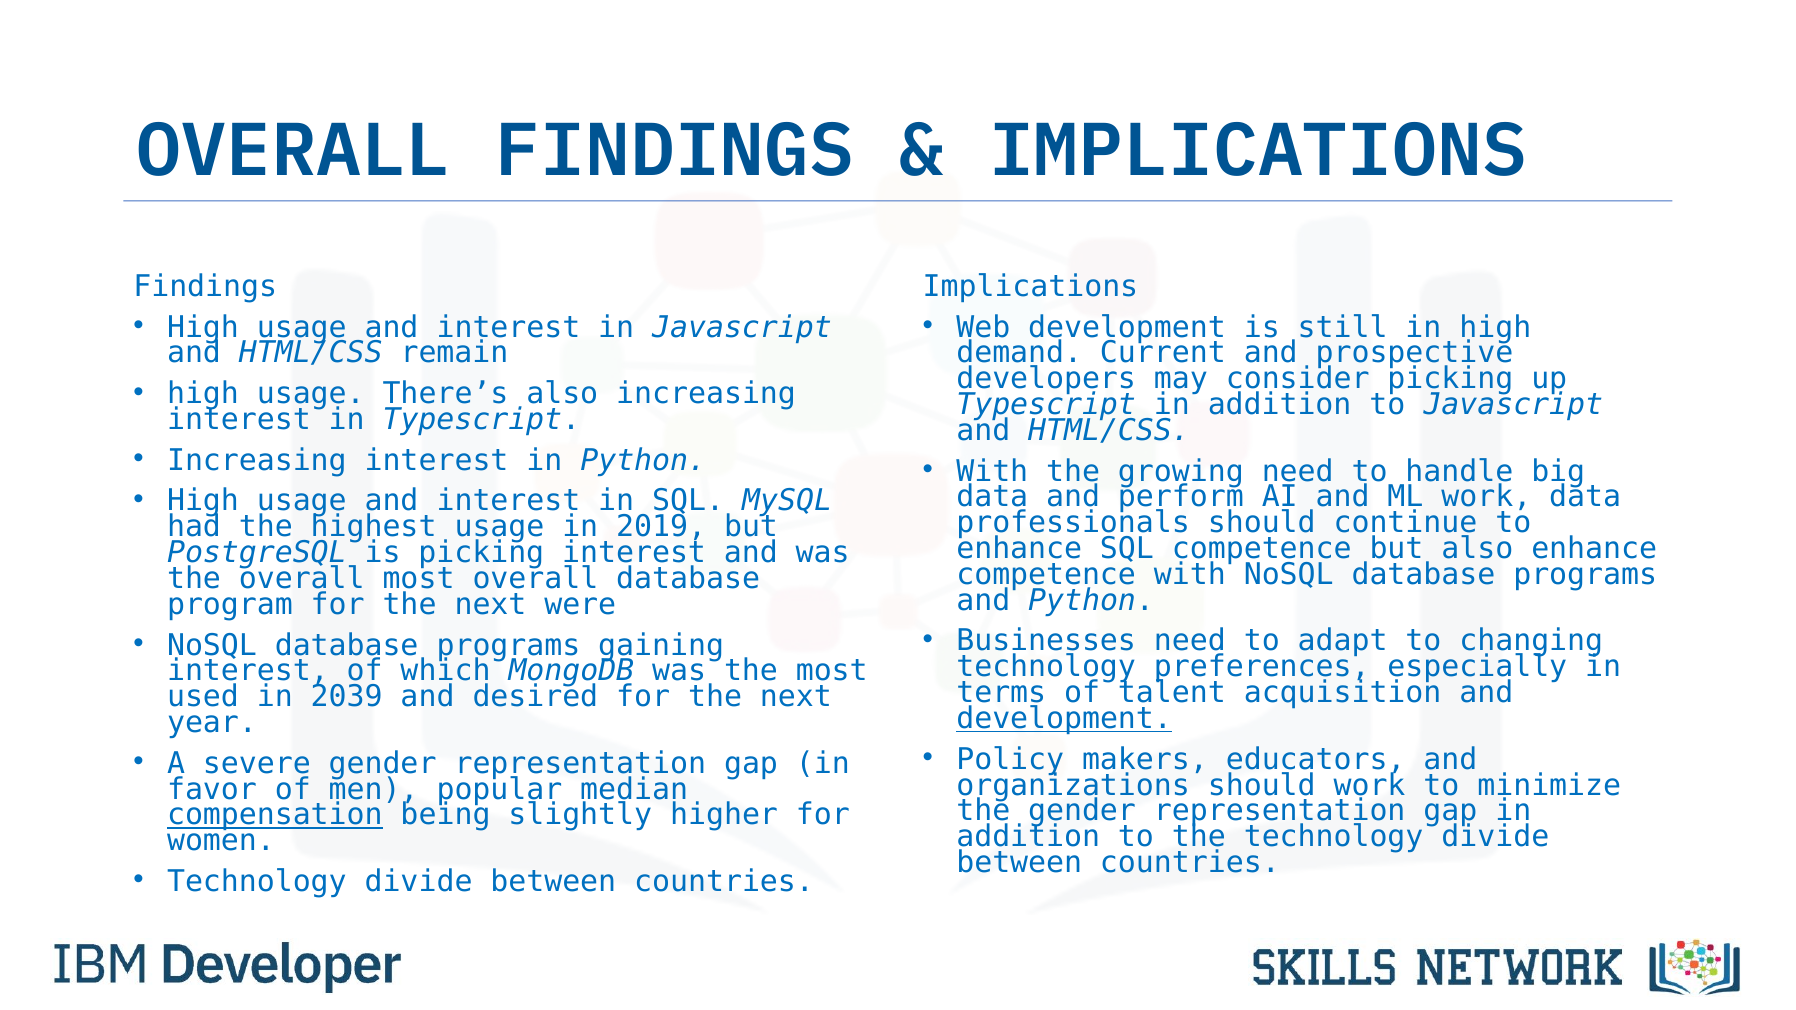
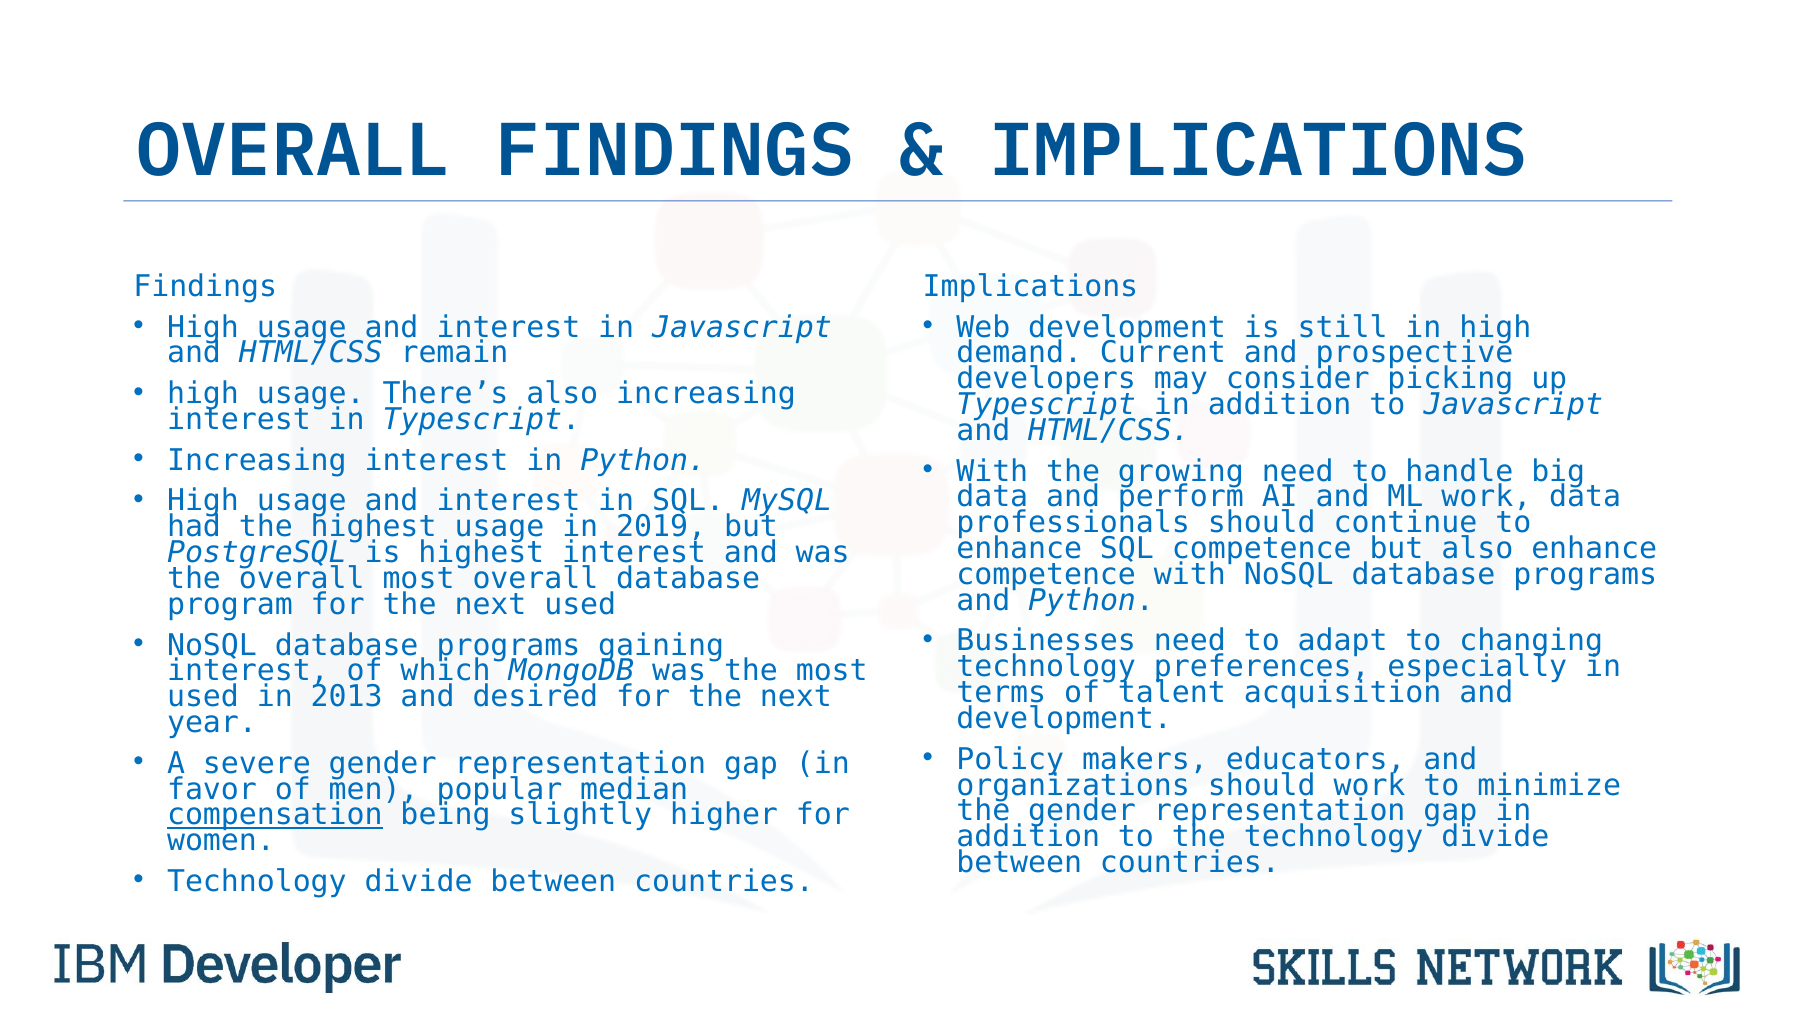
is picking: picking -> highest (481, 553)
next were: were -> used (580, 605)
2039: 2039 -> 2013 (347, 697)
development underline: present -> none (1064, 719)
